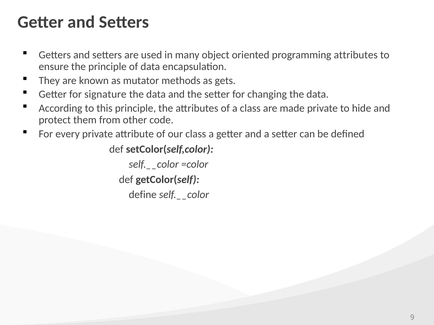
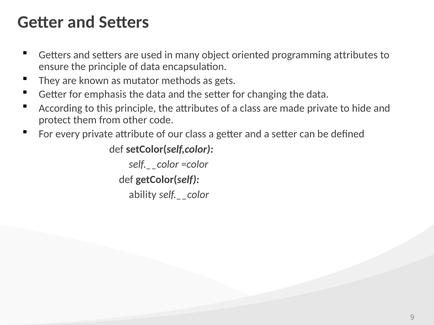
signature: signature -> emphasis (105, 94)
define: define -> ability (143, 195)
